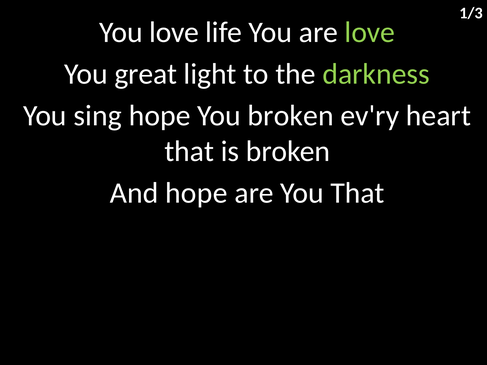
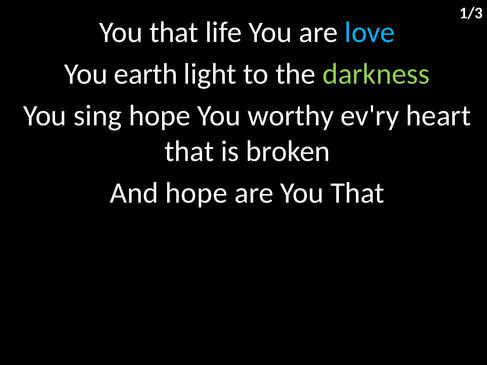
love: love -> that (174, 32)
love colour: light green -> light blue (370, 32)
great: great -> earth (146, 74)
You broken: broken -> worthy (291, 116)
